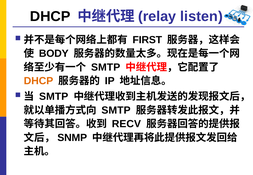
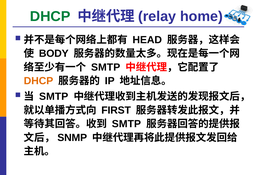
DHCP colour: black -> green (50, 16)
listen: listen -> home (201, 16)
FIRST: FIRST -> HEAD (147, 40)
SMTP: SMTP -> FIRST (116, 110)
RECV: RECV -> SMTP (126, 124)
